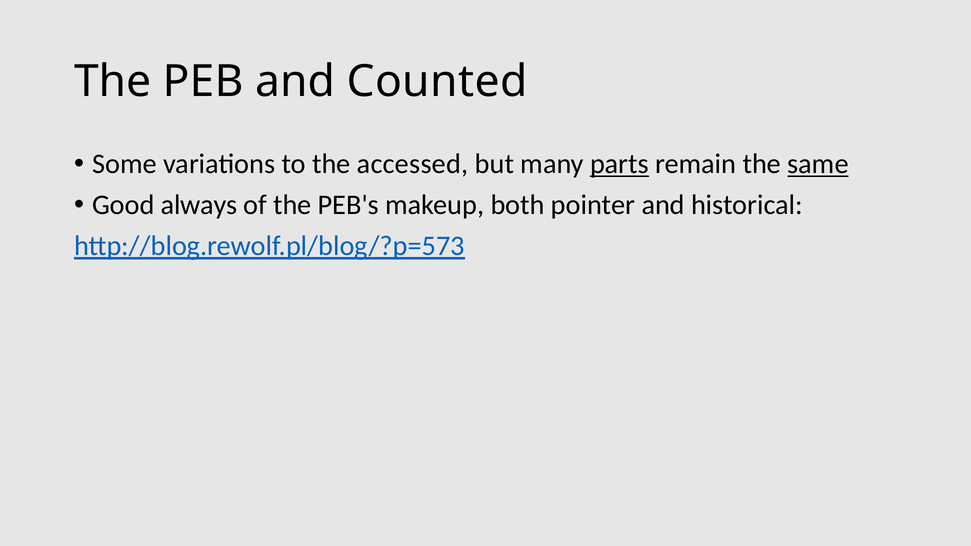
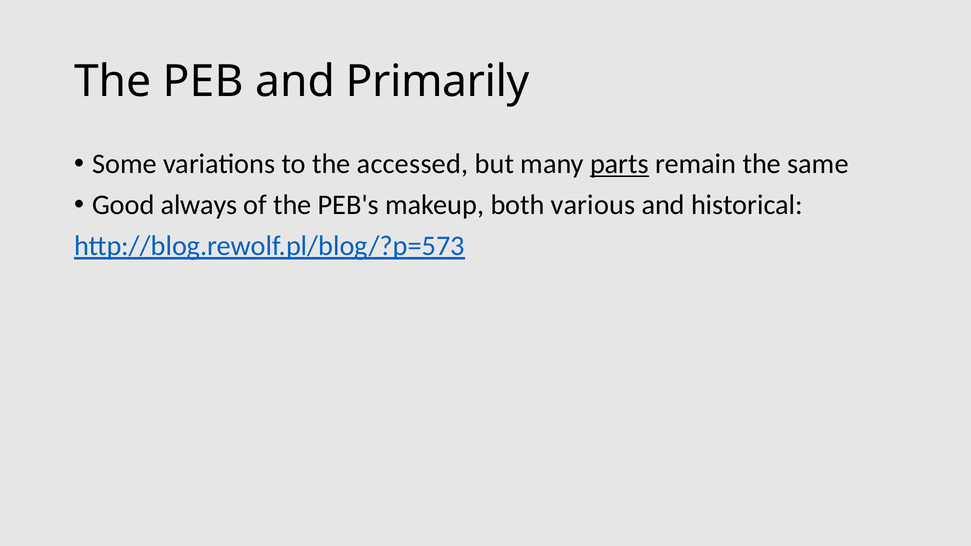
Counted: Counted -> Primarily (438, 82)
same underline: present -> none (818, 164)
pointer: pointer -> various (593, 205)
